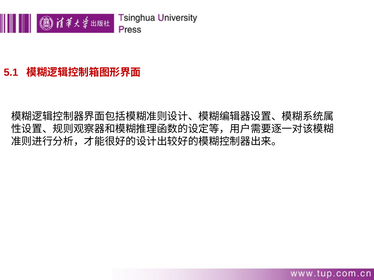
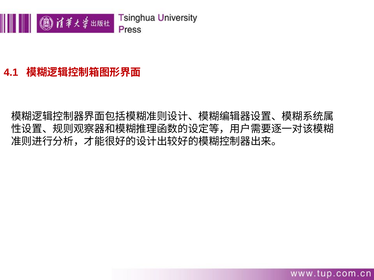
5.1: 5.1 -> 4.1 (11, 73)
